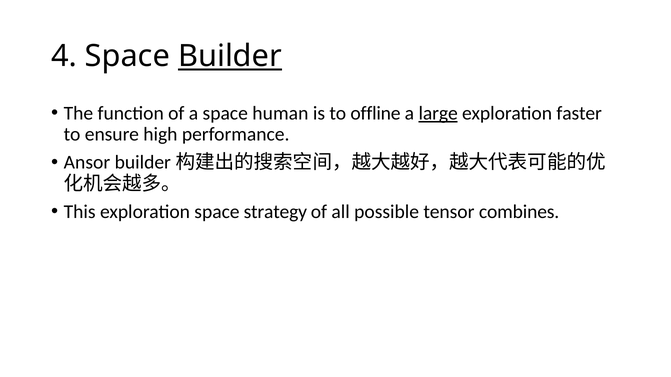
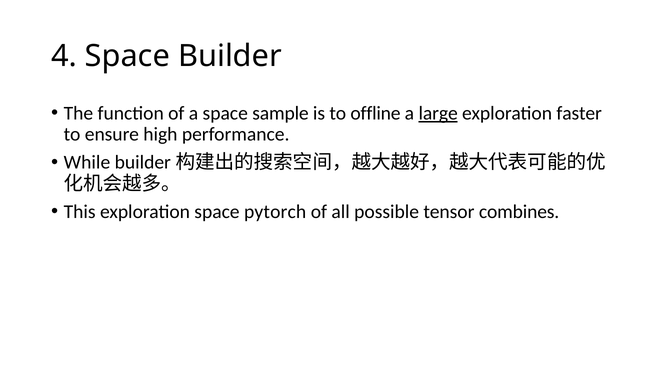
Builder underline: present -> none (230, 56)
human: human -> sample (281, 113)
Ansor: Ansor -> While (87, 163)
strategy: strategy -> pytorch (275, 212)
